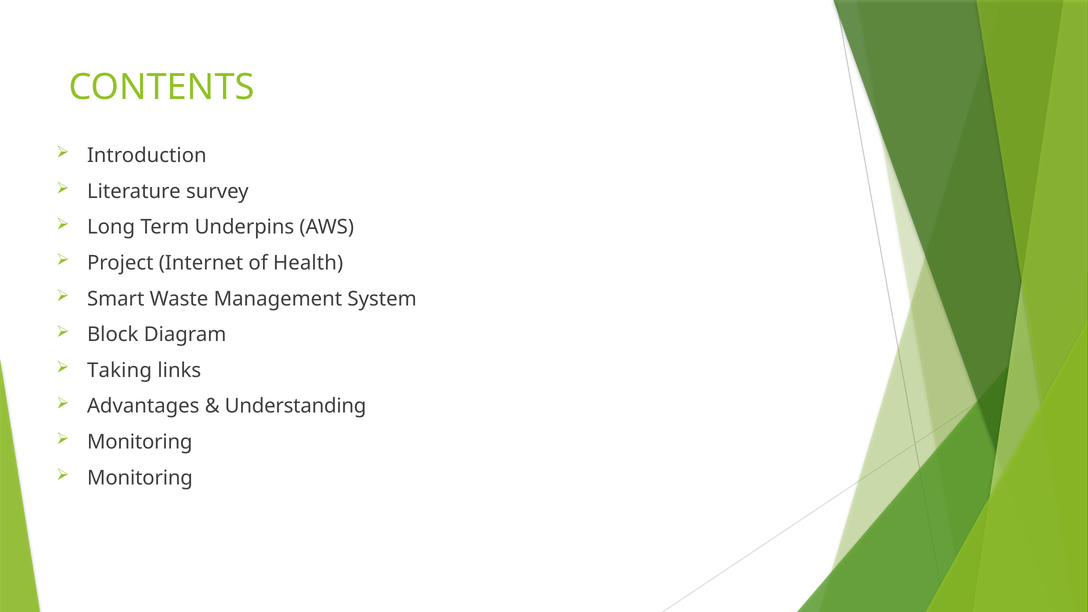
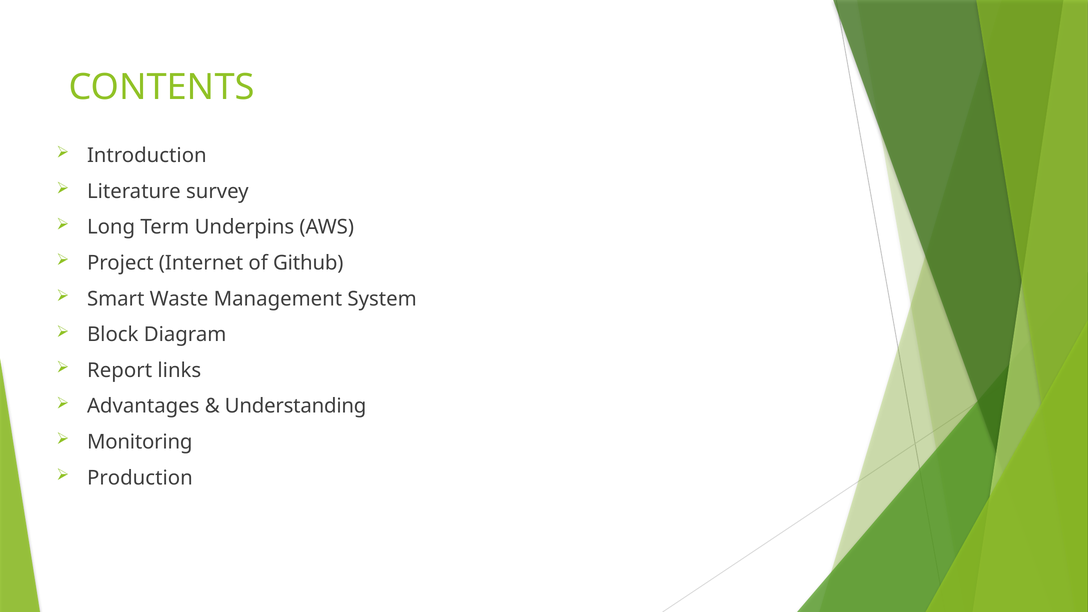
Health: Health -> Github (308, 263)
Taking: Taking -> Report (120, 370)
Monitoring: Monitoring -> Production (140, 478)
